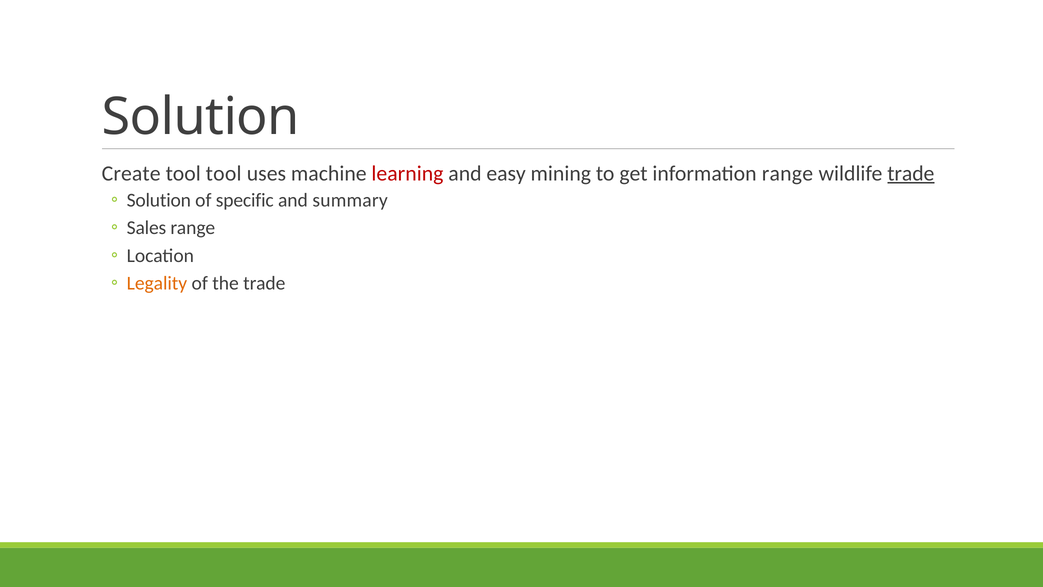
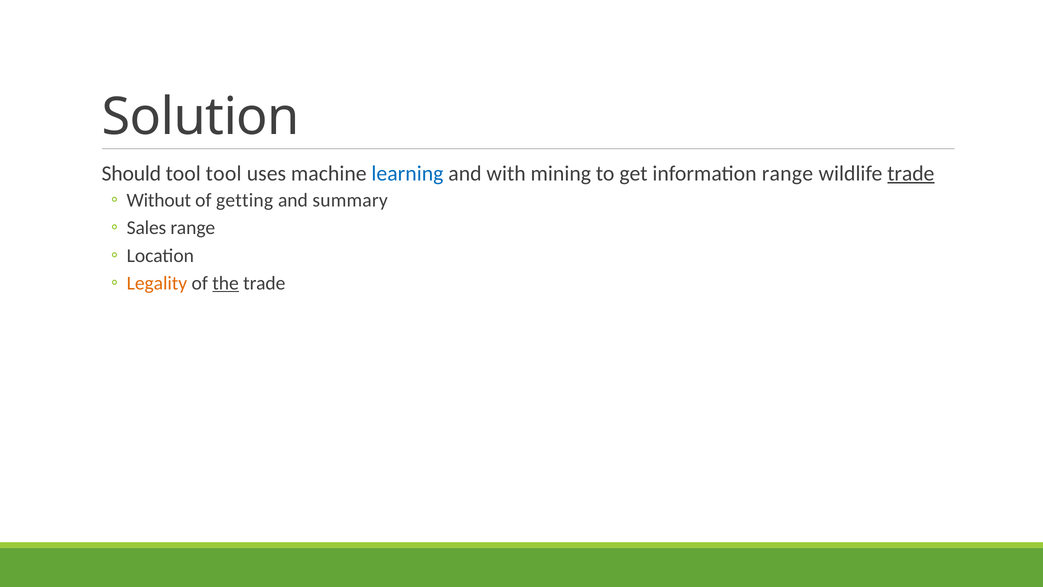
Create: Create -> Should (131, 173)
learning colour: red -> blue (407, 173)
easy: easy -> with (506, 173)
Solution: Solution -> Without (159, 200)
specific: specific -> getting (245, 200)
the underline: none -> present (226, 283)
